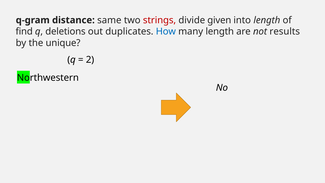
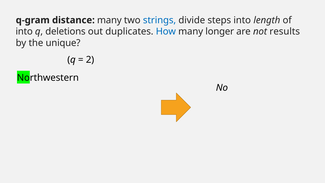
distance same: same -> many (109, 20)
strings colour: red -> blue (159, 20)
given: given -> steps (219, 20)
find: find -> into (24, 31)
many length: length -> longer (220, 31)
